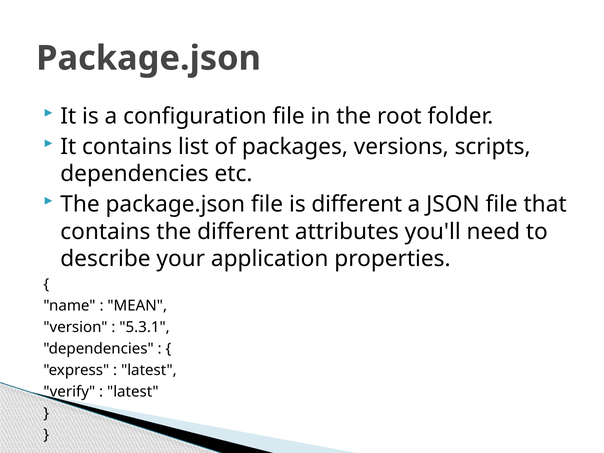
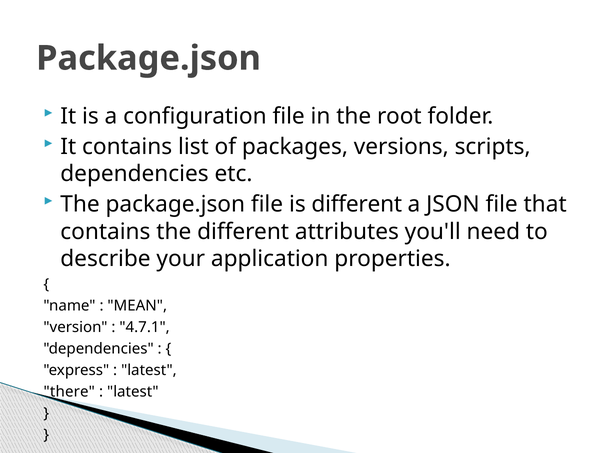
5.3.1: 5.3.1 -> 4.7.1 (145, 327)
verify: verify -> there (69, 392)
